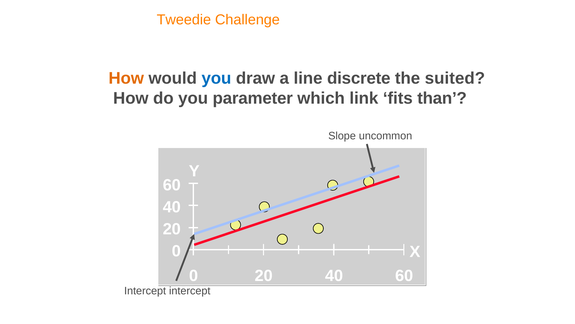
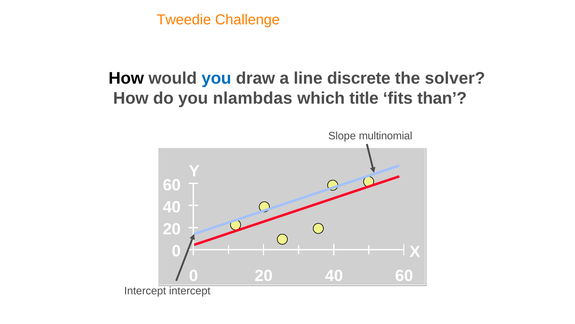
How colour: orange -> black (126, 78)
suited: suited -> solver (455, 78)
parameter: parameter -> nlambdas (253, 98)
link: link -> title (364, 98)
uncommon: uncommon -> multinomial (386, 136)
